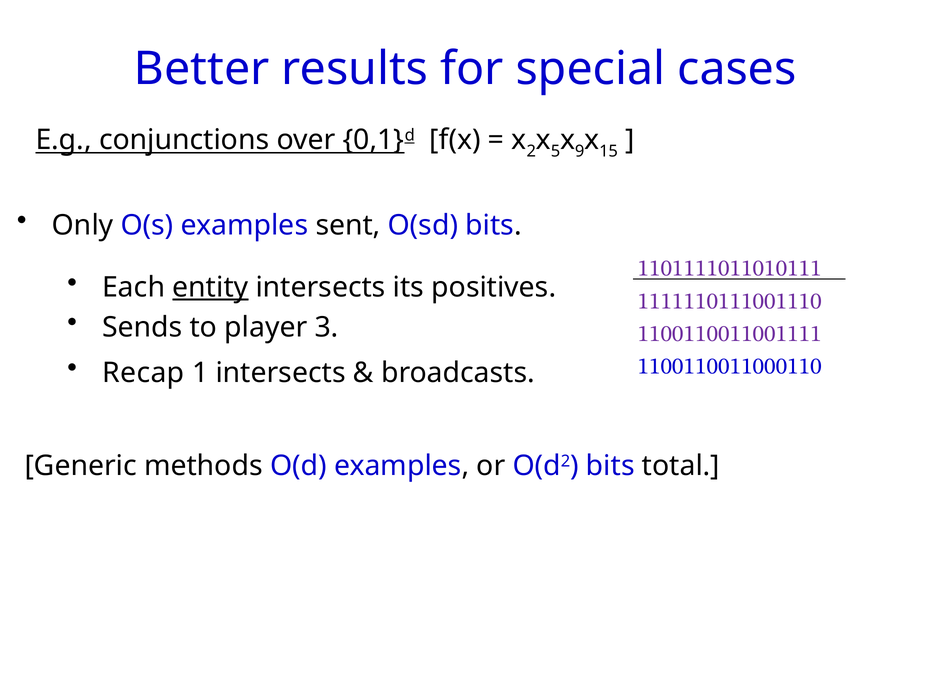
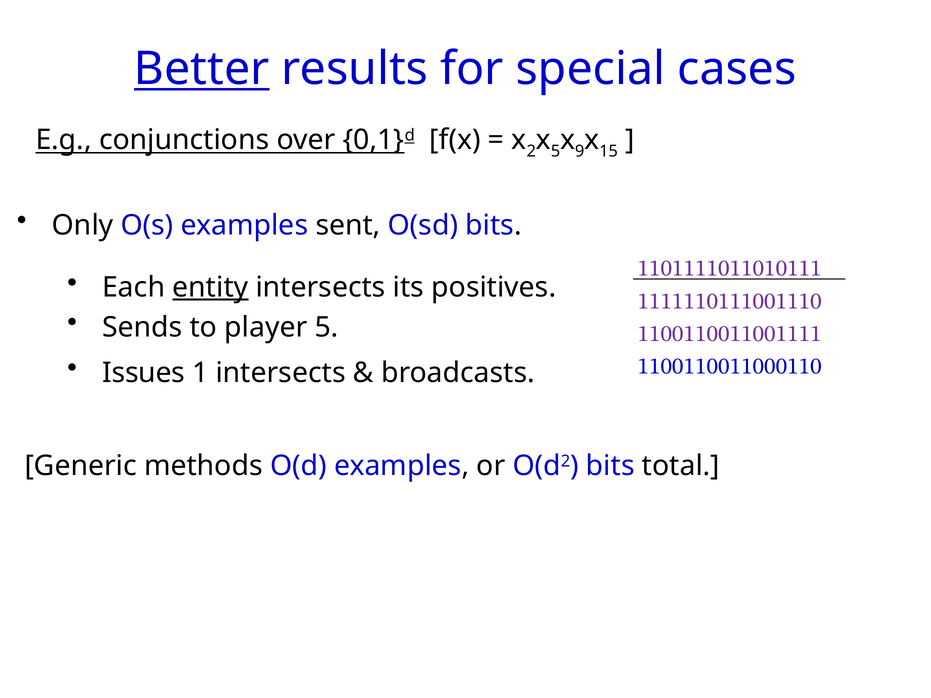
Better underline: none -> present (202, 69)
player 3: 3 -> 5 (327, 327)
Recap: Recap -> Issues (144, 373)
